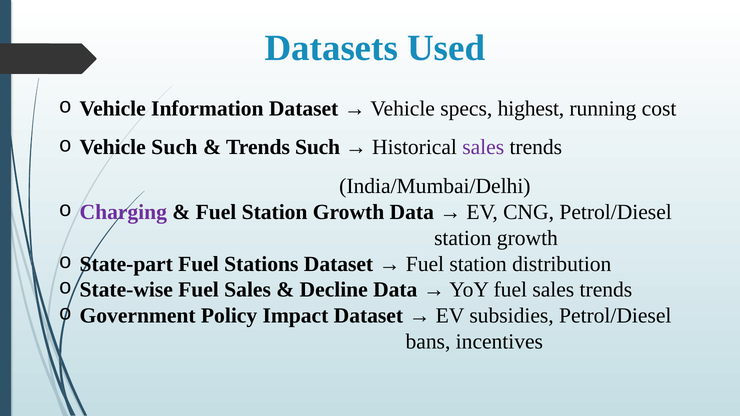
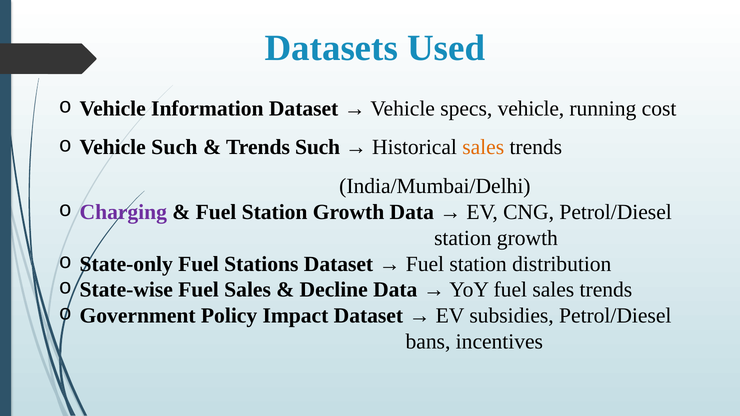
specs highest: highest -> vehicle (531, 109)
sales colour: purple -> orange (483, 147)
State-part: State-part -> State-only (126, 264)
